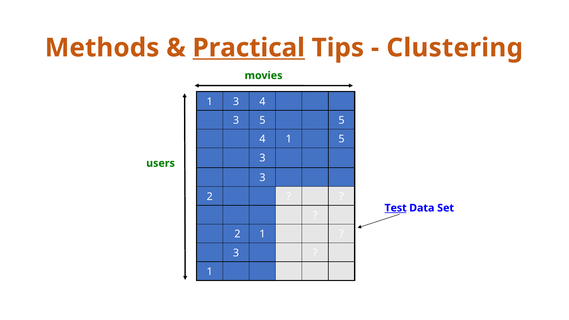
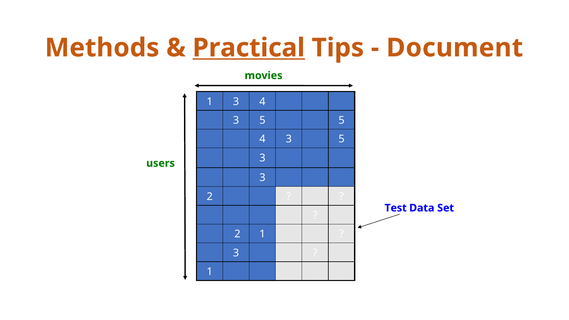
Clustering: Clustering -> Document (455, 48)
1: 1 -> 3 (289, 139)
Test underline: present -> none (396, 208)
